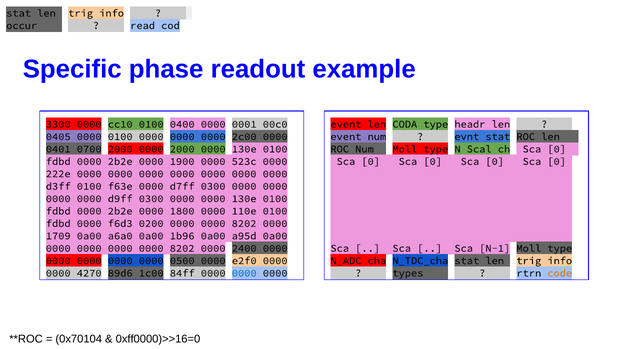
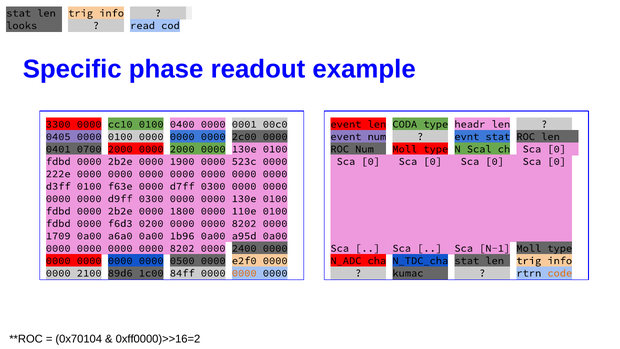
occur: occur -> looks (22, 26)
4270: 4270 -> 2100 (89, 273)
0000 colour: blue -> orange (244, 273)
types: types -> kumac (408, 273)
0xff0000)>>16=0: 0xff0000)>>16=0 -> 0xff0000)>>16=2 (158, 339)
